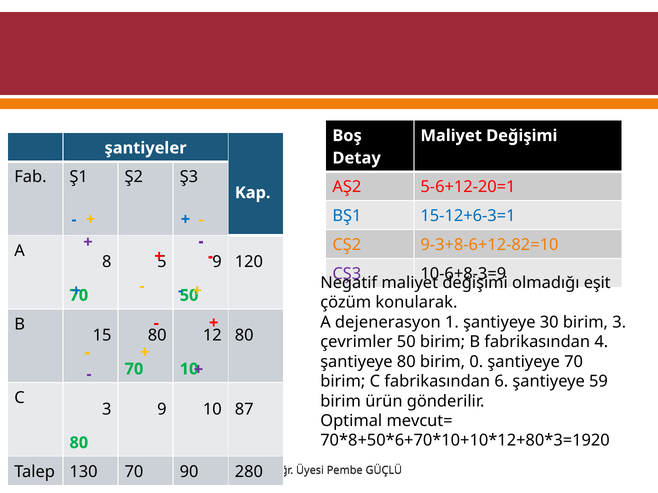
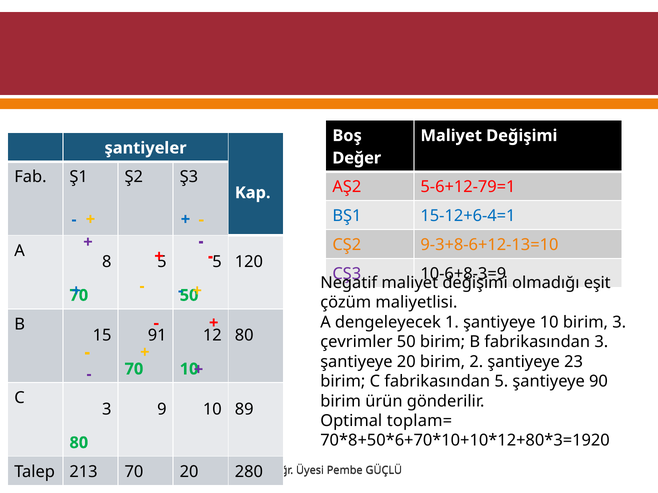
Detay: Detay -> Değer (357, 158)
5-6+12-20=1: 5-6+12-20=1 -> 5-6+12-79=1 (468, 187)
15-12+6-3=1: 15-12+6-3=1 -> 15-12+6-4=1 (468, 216)
9-3+8-6+12-82=10: 9-3+8-6+12-82=10 -> 9-3+8-6+12-13=10 (489, 245)
9: 9 -> 5 (217, 262)
konularak: konularak -> maliyetlisi (416, 303)
dejenerasyon: dejenerasyon -> dengeleyecek (388, 323)
şantiyeye 30: 30 -> 10 (549, 323)
15 80: 80 -> 91 (157, 336)
fabrikasından 4: 4 -> 3 (601, 342)
şantiyeye 80: 80 -> 20 (406, 362)
0: 0 -> 2 (476, 362)
şantiyeye 70: 70 -> 23 (574, 362)
fabrikasından 6: 6 -> 5 (501, 382)
59: 59 -> 90 (598, 382)
87: 87 -> 89 (244, 410)
mevcut=: mevcut= -> toplam= (419, 421)
130: 130 -> 213 (84, 472)
70 90: 90 -> 20 (189, 472)
